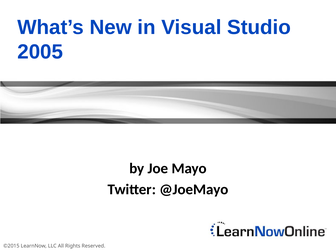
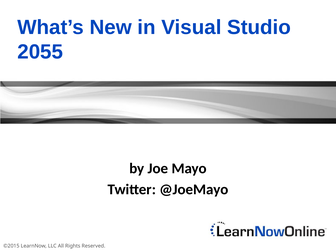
2005: 2005 -> 2055 (40, 52)
